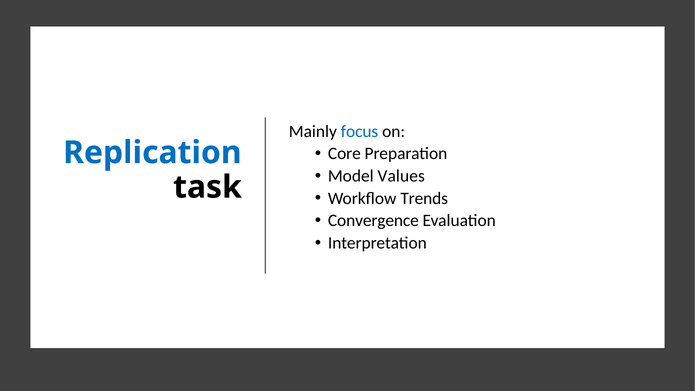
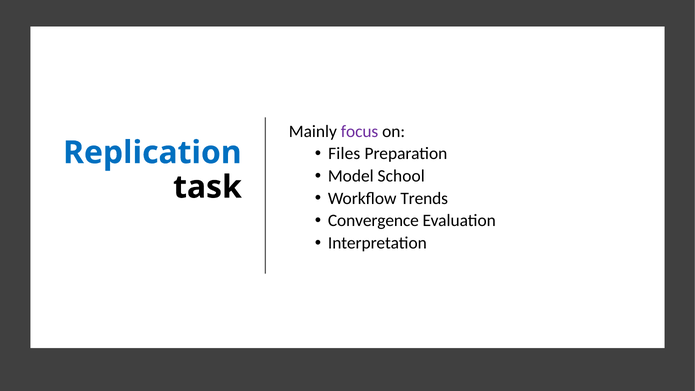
focus colour: blue -> purple (360, 131)
Core: Core -> Files (344, 154)
Values: Values -> School (401, 176)
